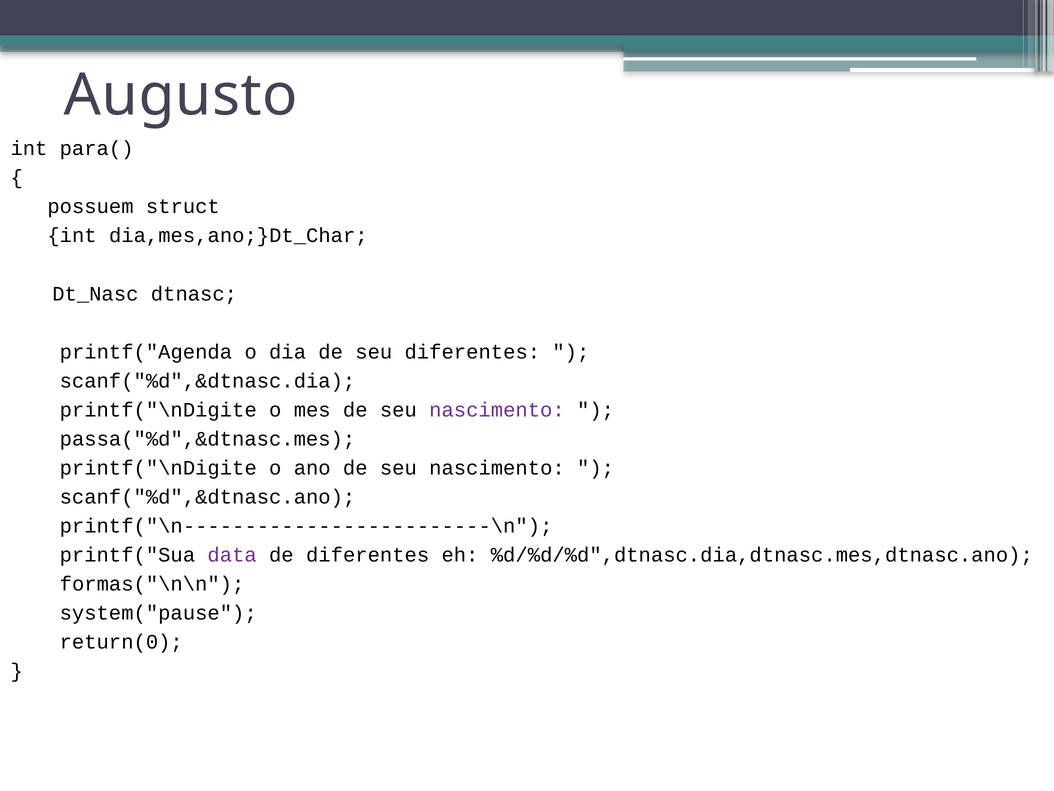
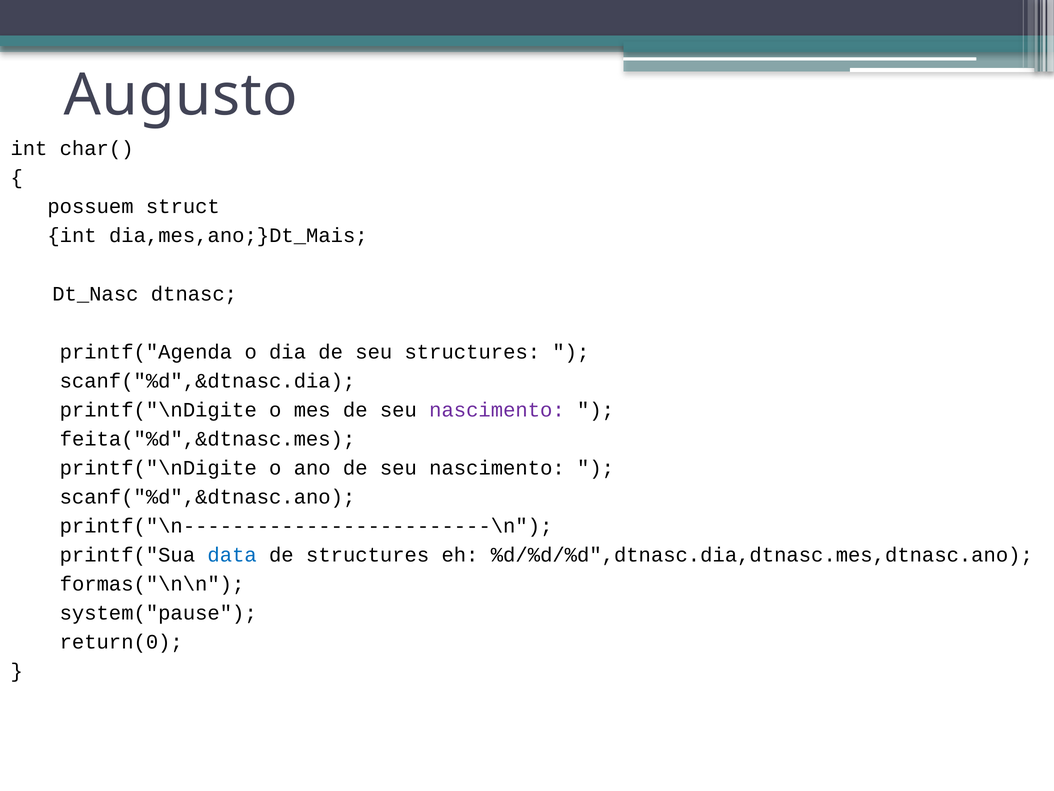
para(: para( -> char( (97, 149)
dia,mes,ano;}Dt_Char: dia,mes,ano;}Dt_Char -> dia,mes,ano;}Dt_Mais (238, 236)
seu diferentes: diferentes -> structures (472, 352)
passa("%d",&dtnasc.mes: passa("%d",&dtnasc.mes -> feita("%d",&dtnasc.mes (207, 439)
data colour: purple -> blue (232, 555)
de diferentes: diferentes -> structures (368, 555)
